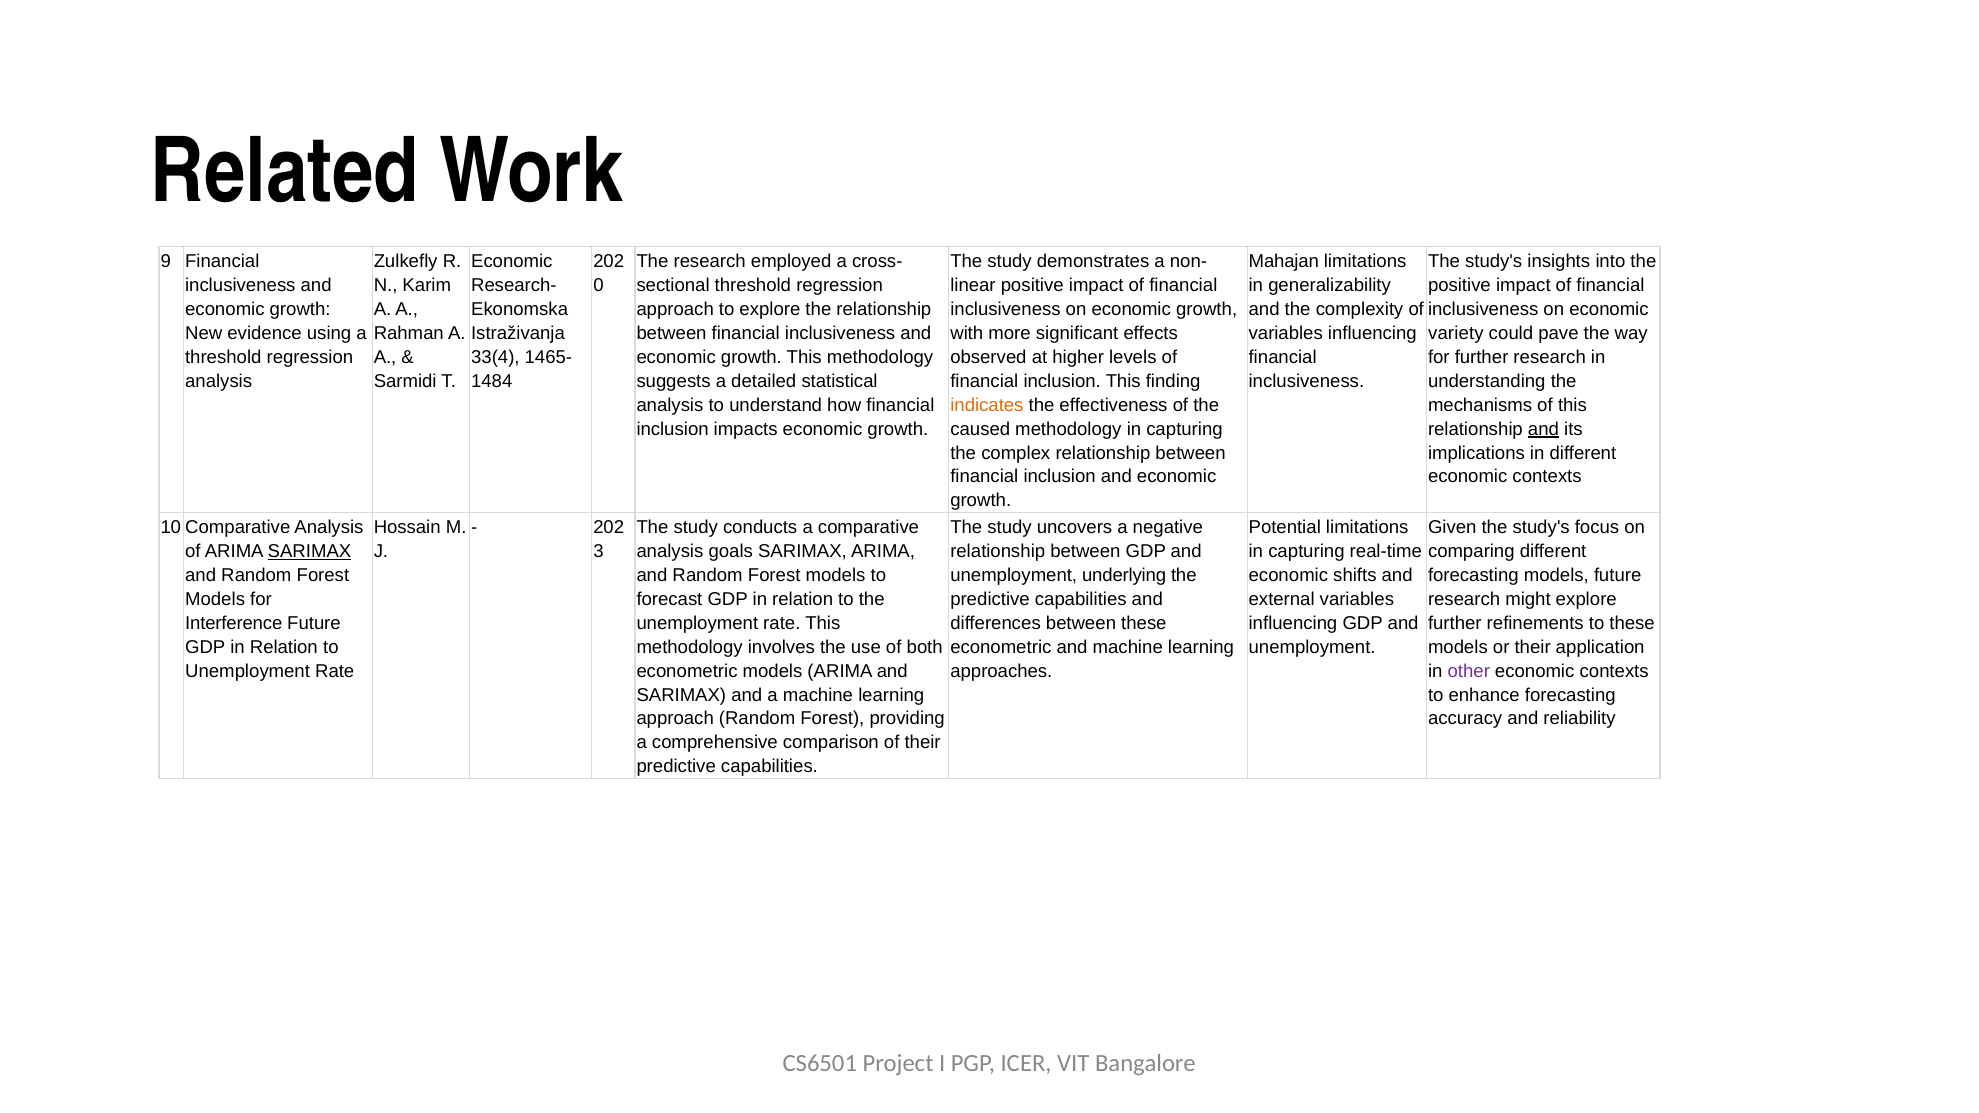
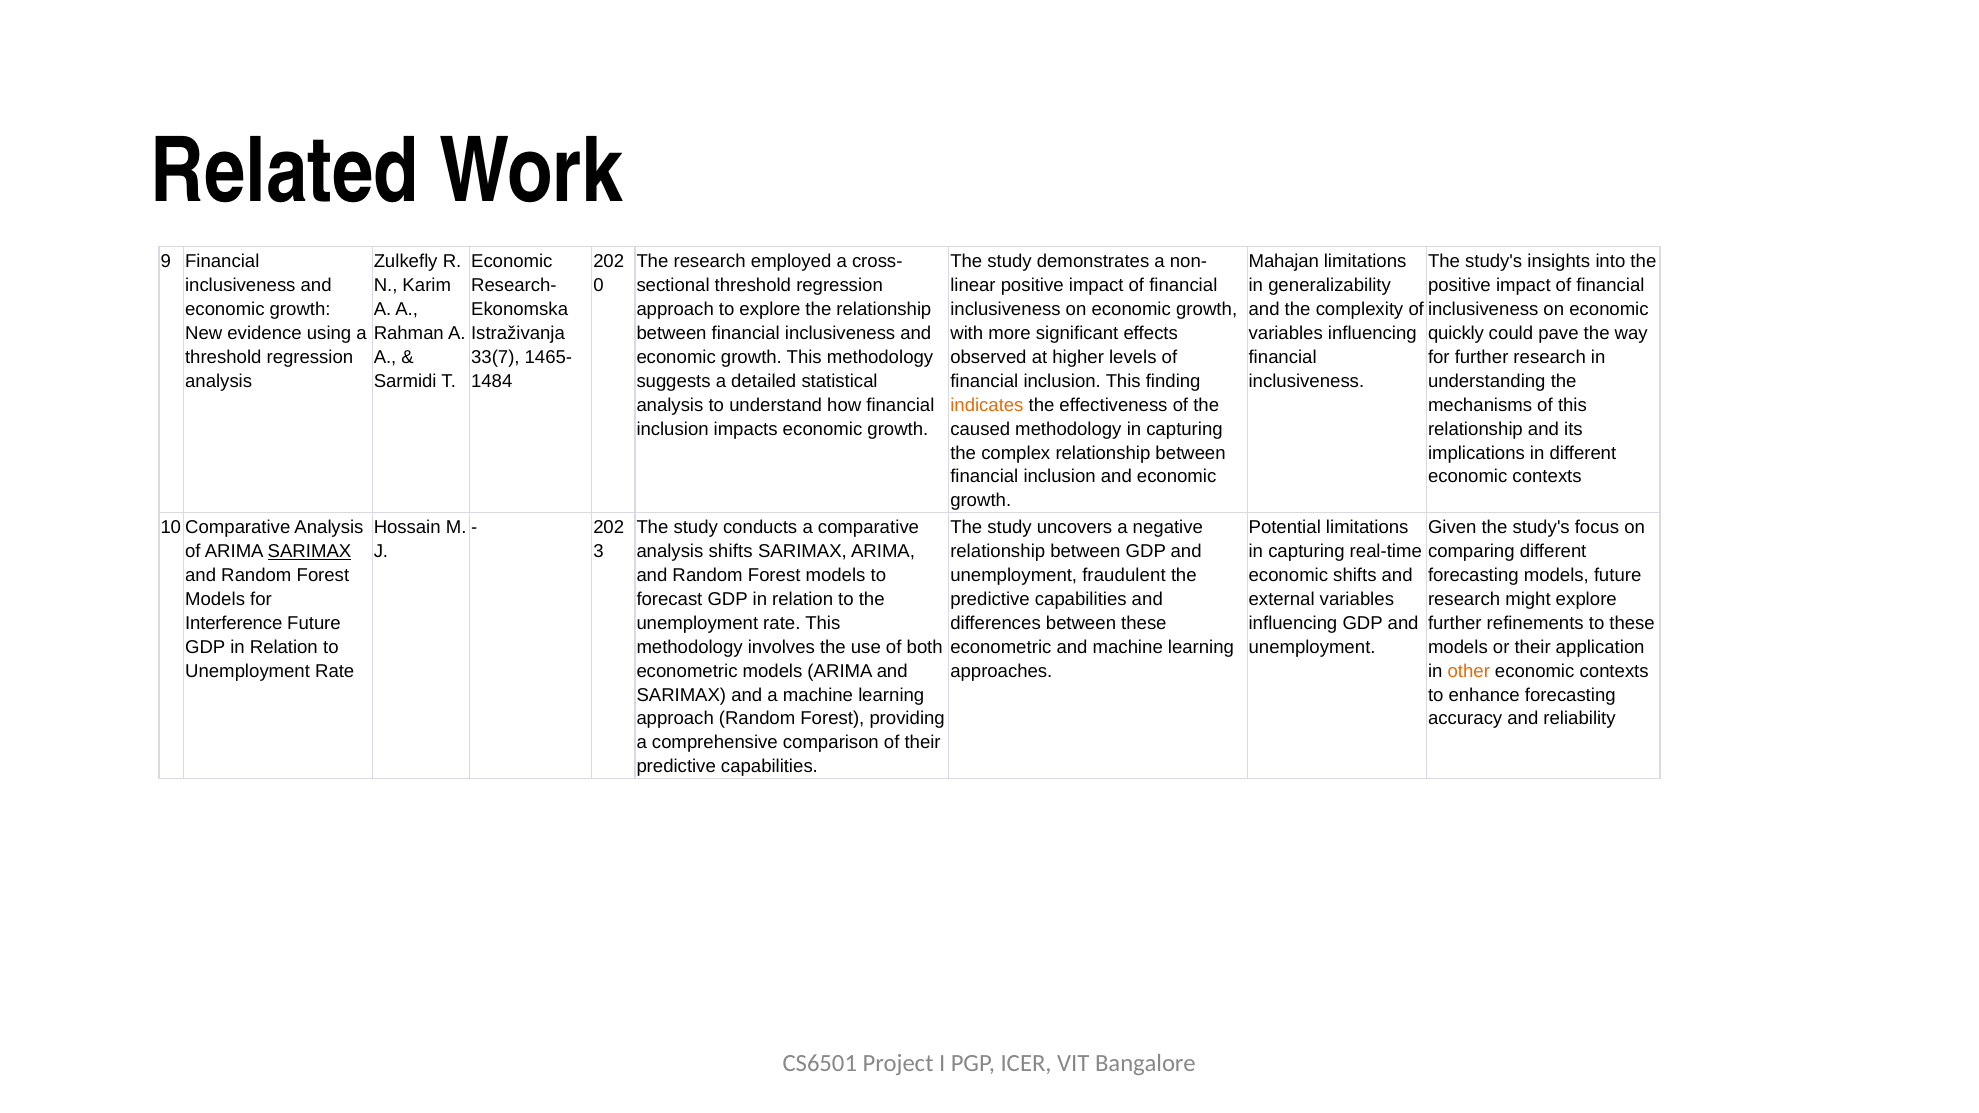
variety: variety -> quickly (1456, 333)
33(4: 33(4 -> 33(7 (495, 357)
and underline: present -> none (1543, 429)
analysis goals: goals -> shifts (731, 552)
underlying: underlying -> fraudulent (1124, 576)
other colour: purple -> orange (1469, 671)
